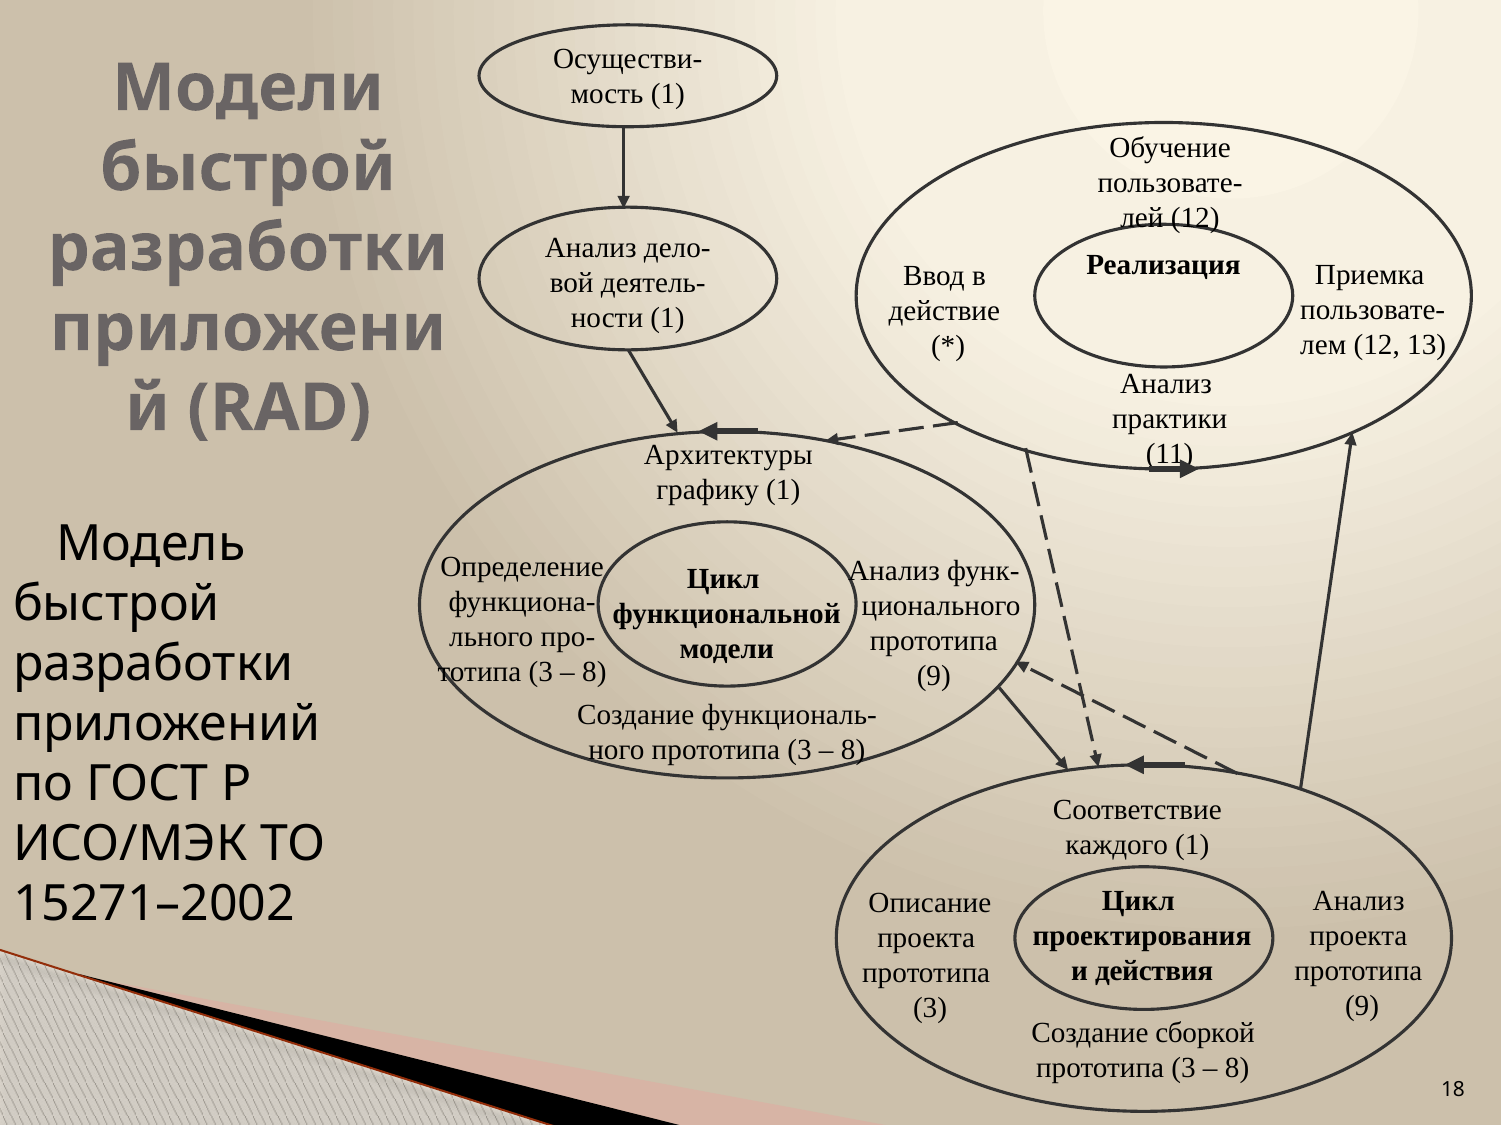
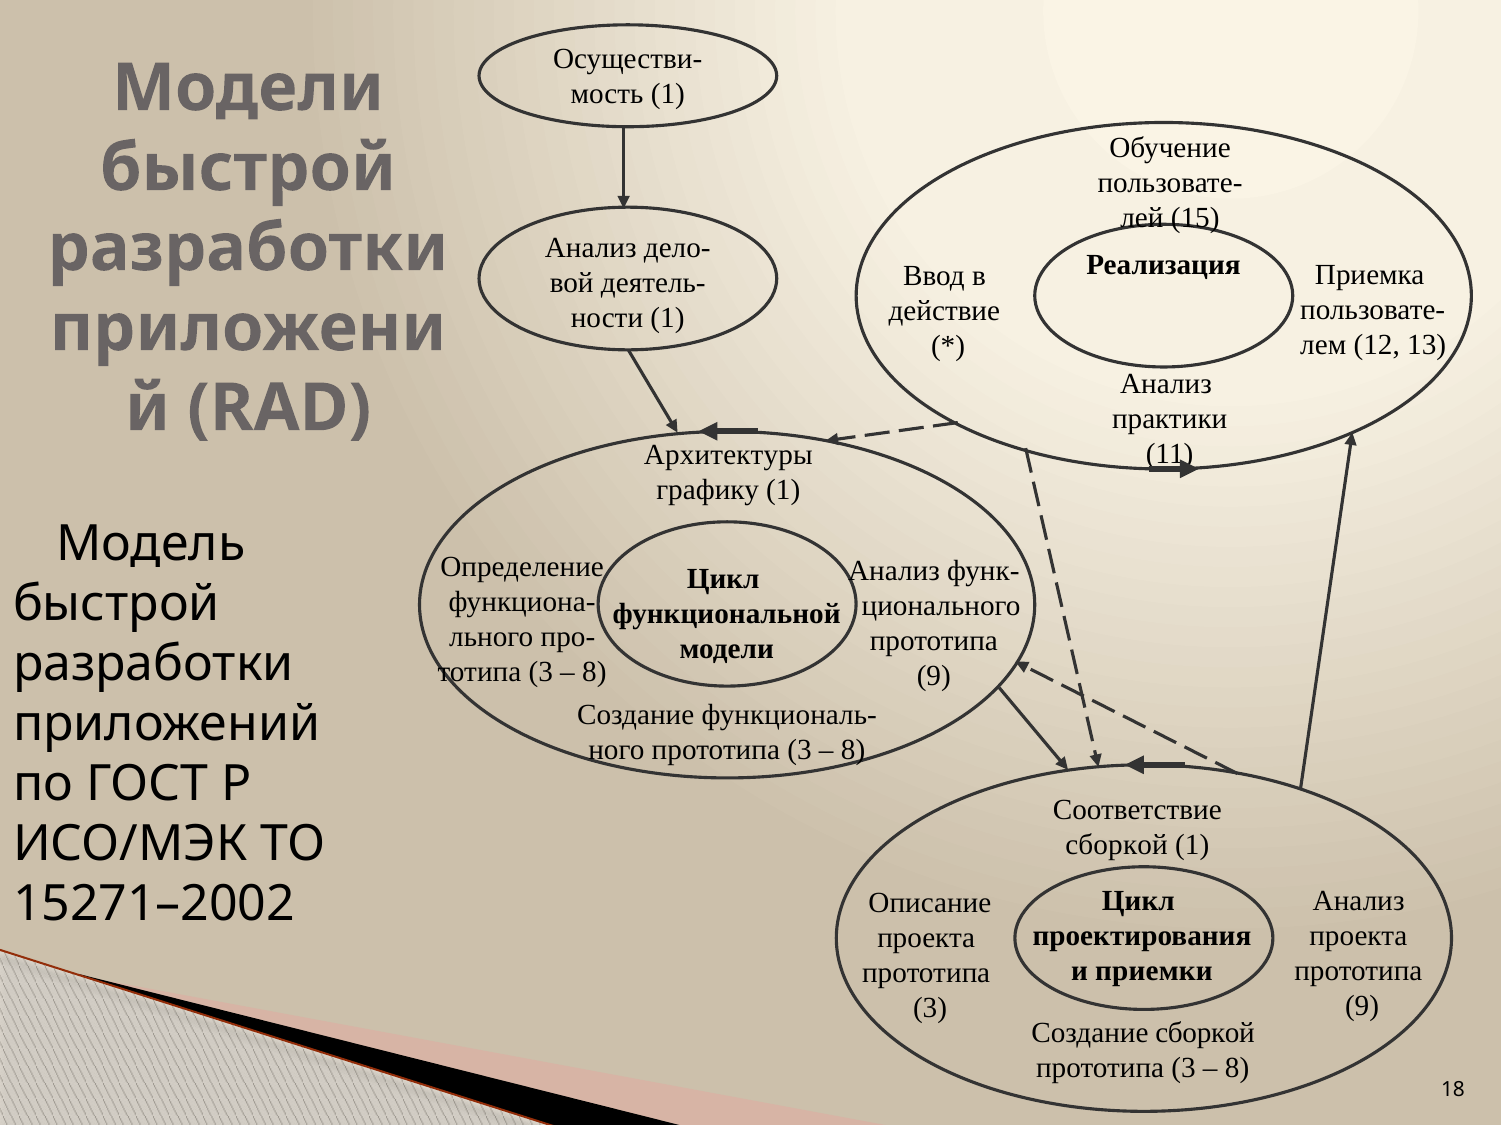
12: 12 -> 15 (1195, 218)
каждого: каждого -> сборкой (1117, 845)
действия: действия -> приемки (1154, 971)
